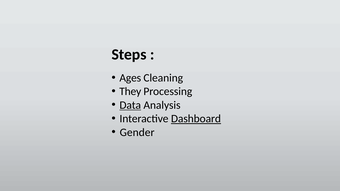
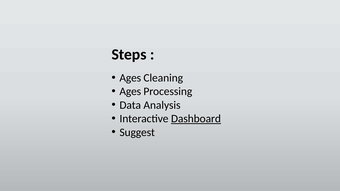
They: They -> Ages (130, 92)
Data underline: present -> none (130, 105)
Gender: Gender -> Suggest (137, 132)
